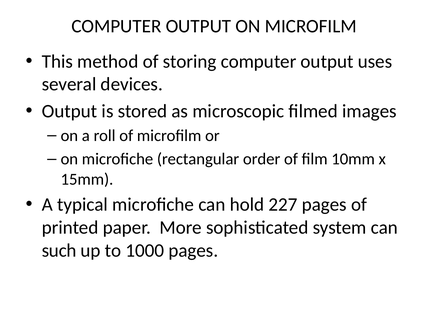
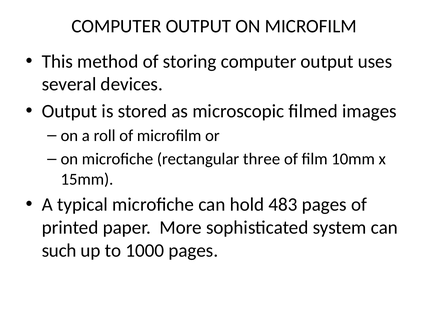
order: order -> three (262, 159)
227: 227 -> 483 (283, 204)
